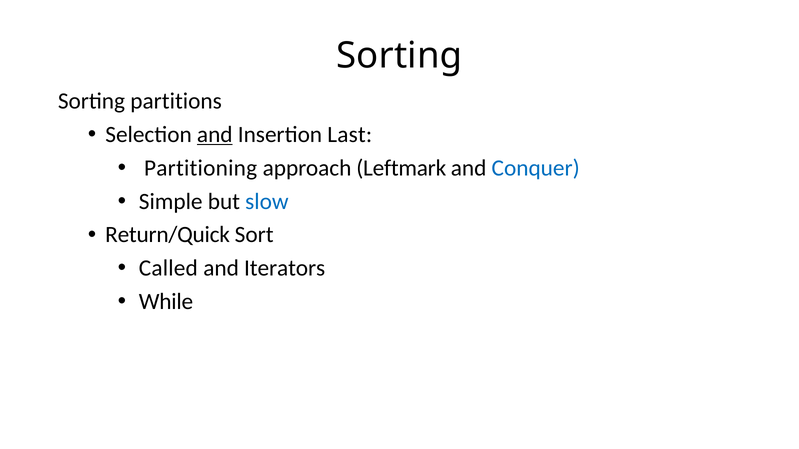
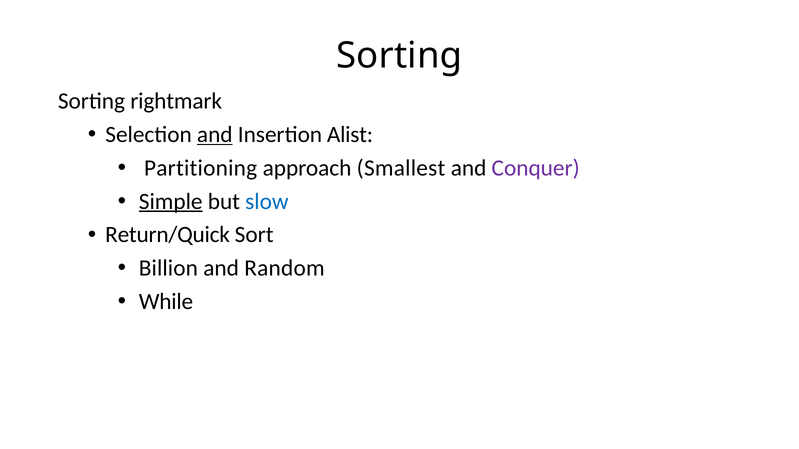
partitions: partitions -> rightmark (176, 101)
Last: Last -> Alist (350, 135)
Leftmark: Leftmark -> Smallest (401, 168)
Conquer colour: blue -> purple (536, 168)
Simple underline: none -> present (171, 202)
Called: Called -> Billion (168, 268)
Iterators: Iterators -> Random (284, 268)
